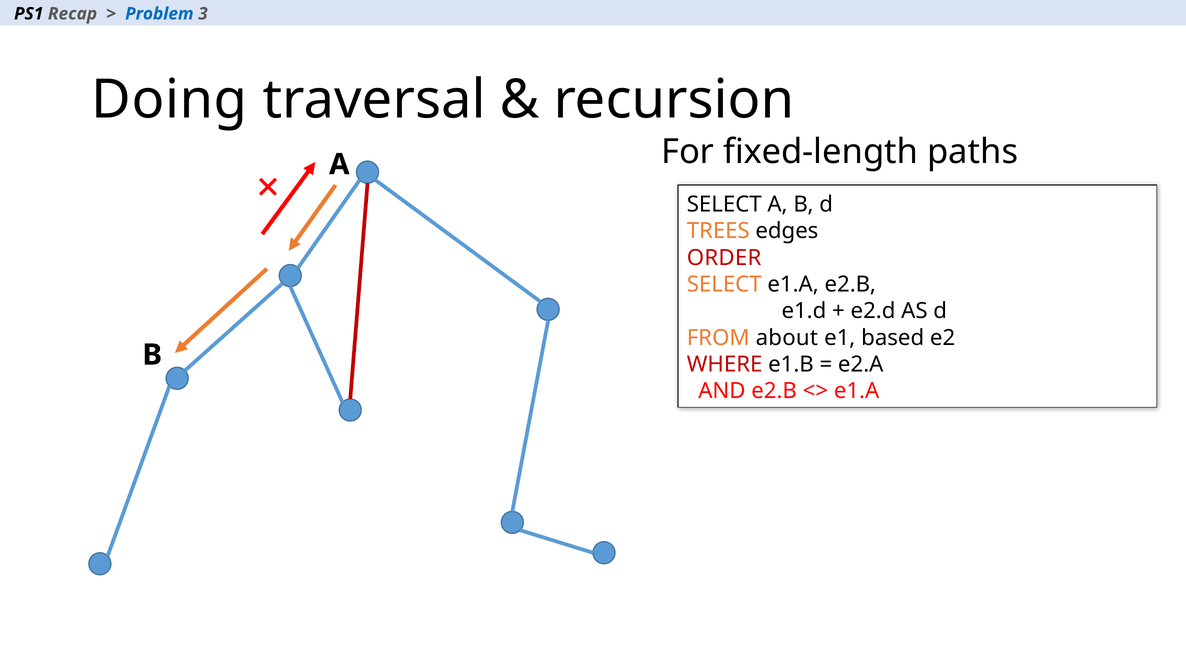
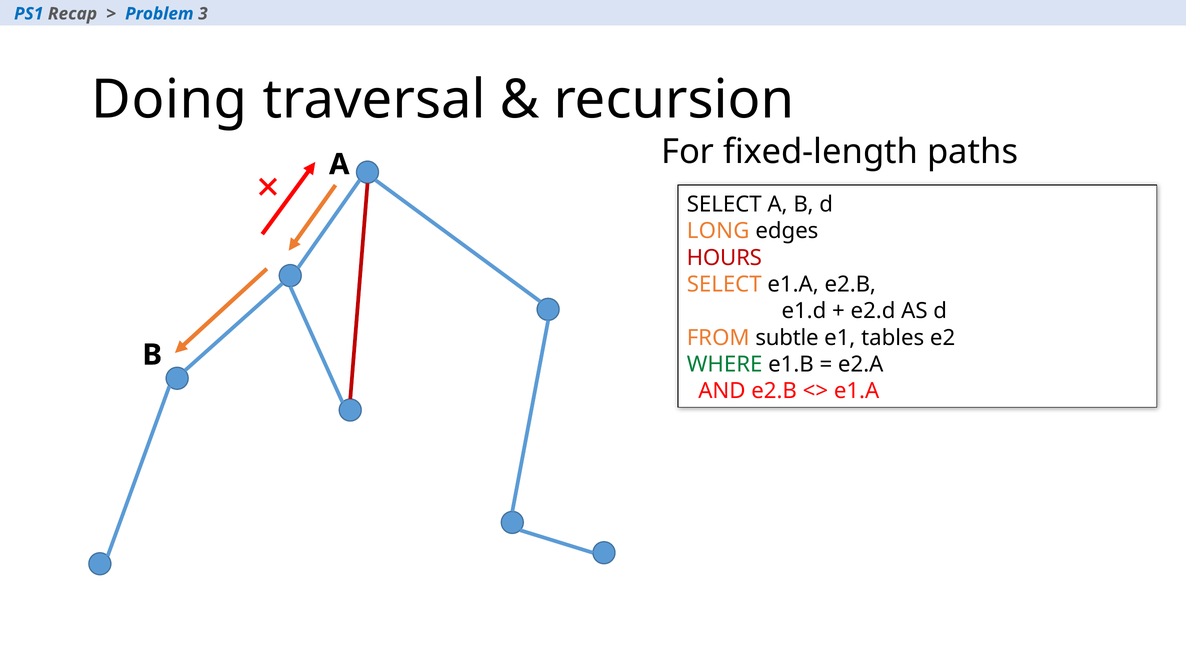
PS1 colour: black -> blue (29, 14)
TREES: TREES -> LONG (718, 231)
ORDER: ORDER -> HOURS (724, 258)
about: about -> subtle (787, 338)
based: based -> tables (893, 338)
WHERE colour: red -> green (725, 364)
